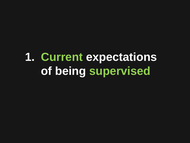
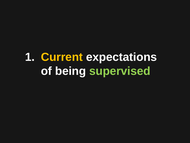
Current colour: light green -> yellow (62, 57)
